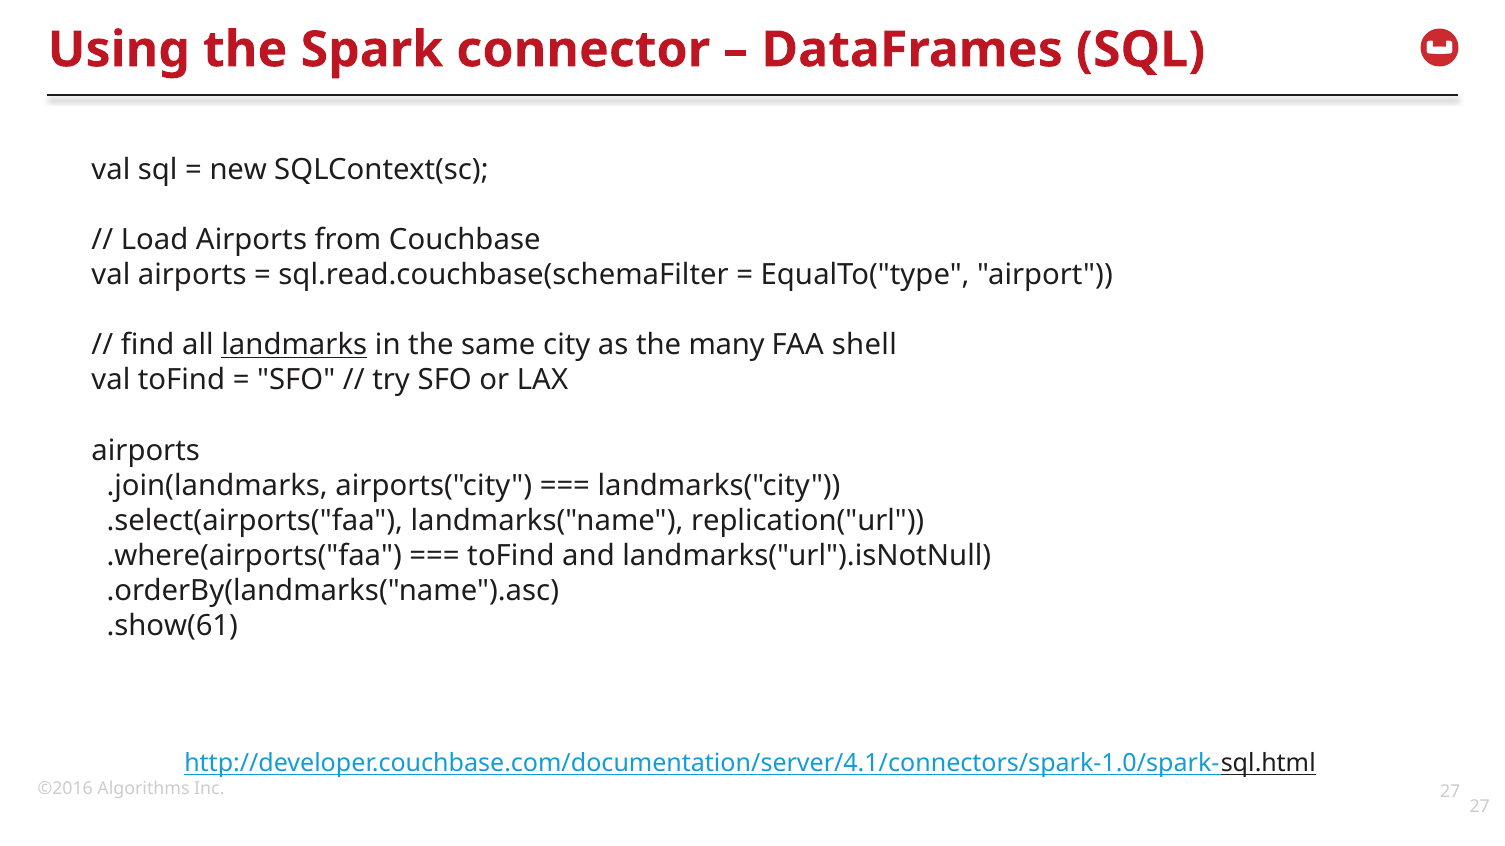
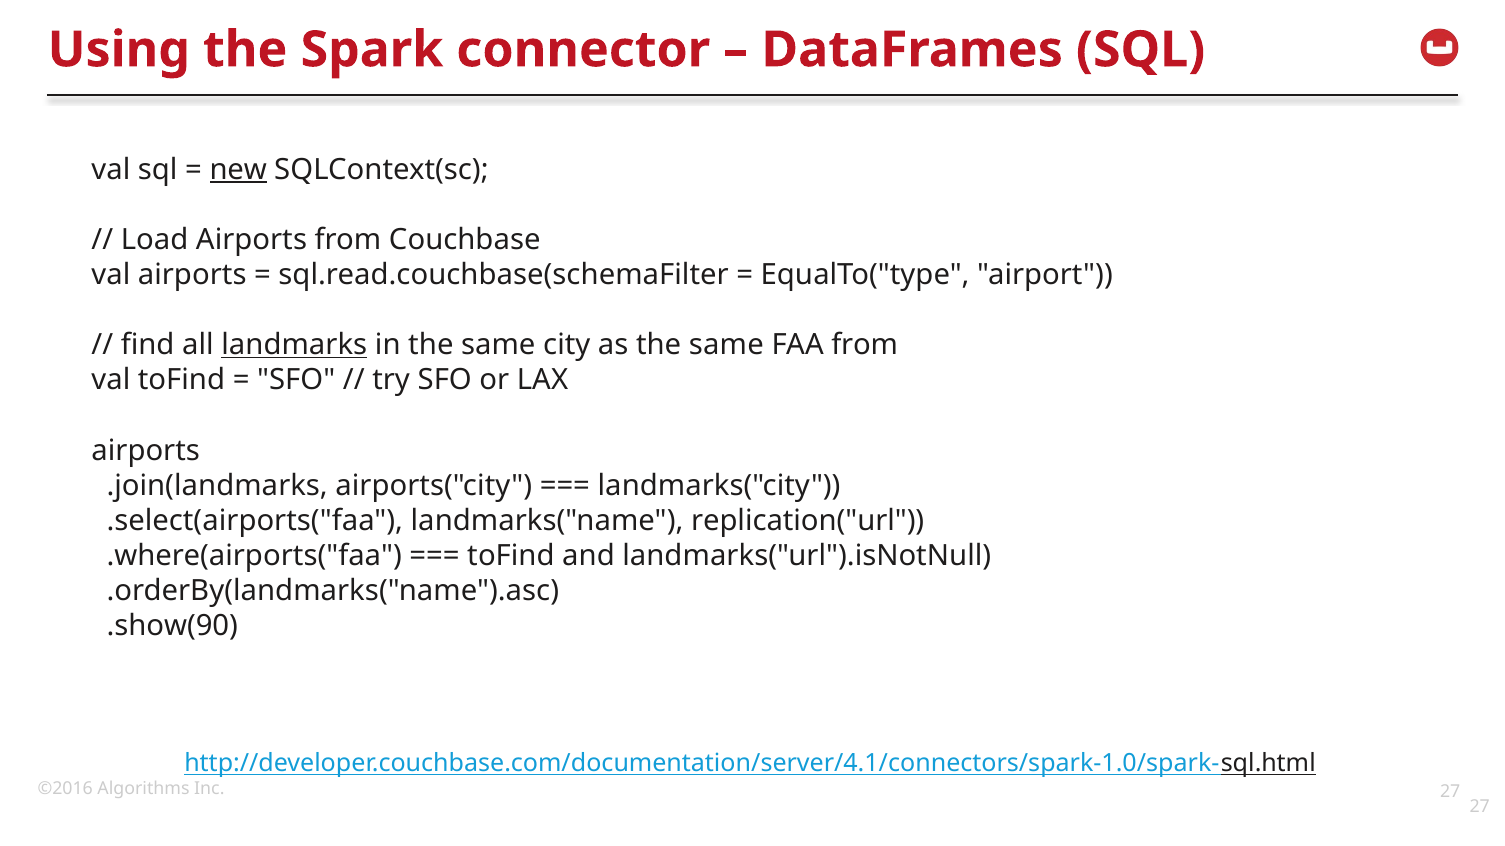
new underline: none -> present (238, 170)
as the many: many -> same (726, 345)
FAA shell: shell -> from (865, 345)
.show(61: .show(61 -> .show(90 (172, 626)
